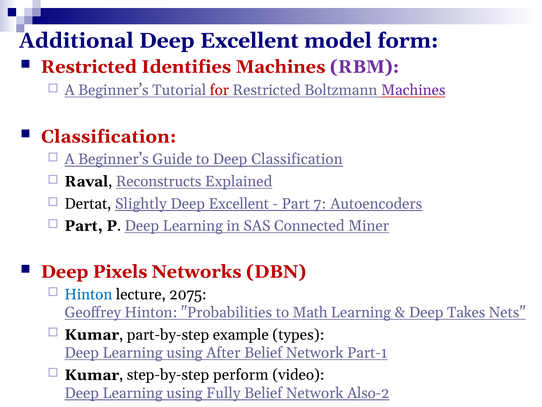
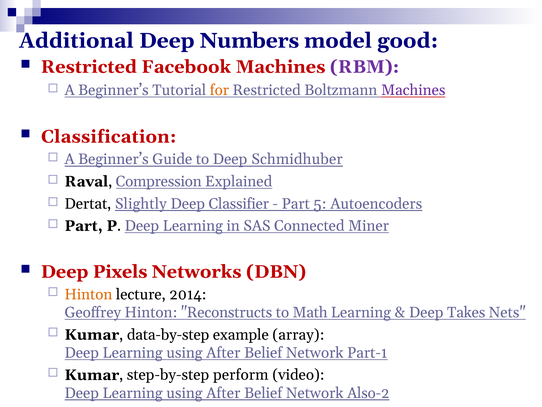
Additional Deep Excellent: Excellent -> Numbers (249, 41)
form: form -> good (408, 41)
Identifies: Identifies -> Facebook (186, 67)
for colour: red -> orange (219, 90)
Deep Classification: Classification -> Schmidhuber (297, 159)
Reconstructs: Reconstructs -> Compression (159, 181)
Excellent: Excellent -> Classifier (239, 203)
7: 7 -> 5 (320, 203)
Hinton colour: blue -> orange (88, 294)
2075: 2075 -> 2014 (188, 294)
Probabilities: Probabilities -> Reconstructs (227, 312)
part-by-step: part-by-step -> data-by-step (168, 334)
types: types -> array (298, 334)
Fully: Fully -> After (223, 393)
